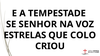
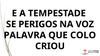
SENHOR: SENHOR -> PERIGOS (38, 24)
ESTRELAS: ESTRELAS -> PALAVRA (25, 35)
